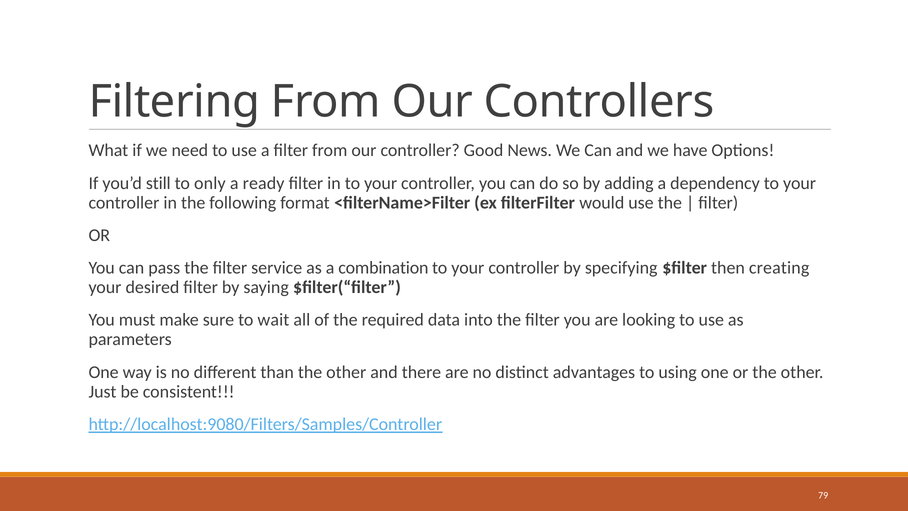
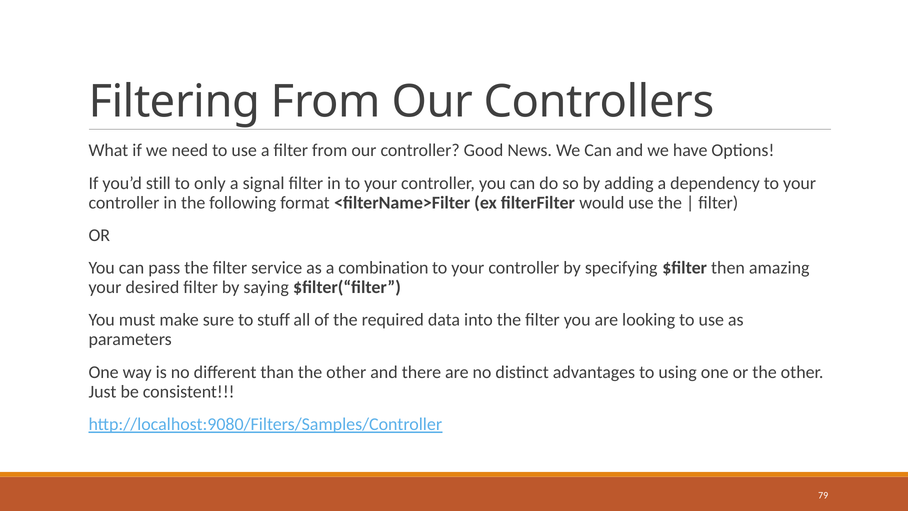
ready: ready -> signal (264, 183)
creating: creating -> amazing (779, 268)
wait: wait -> stuff (274, 320)
